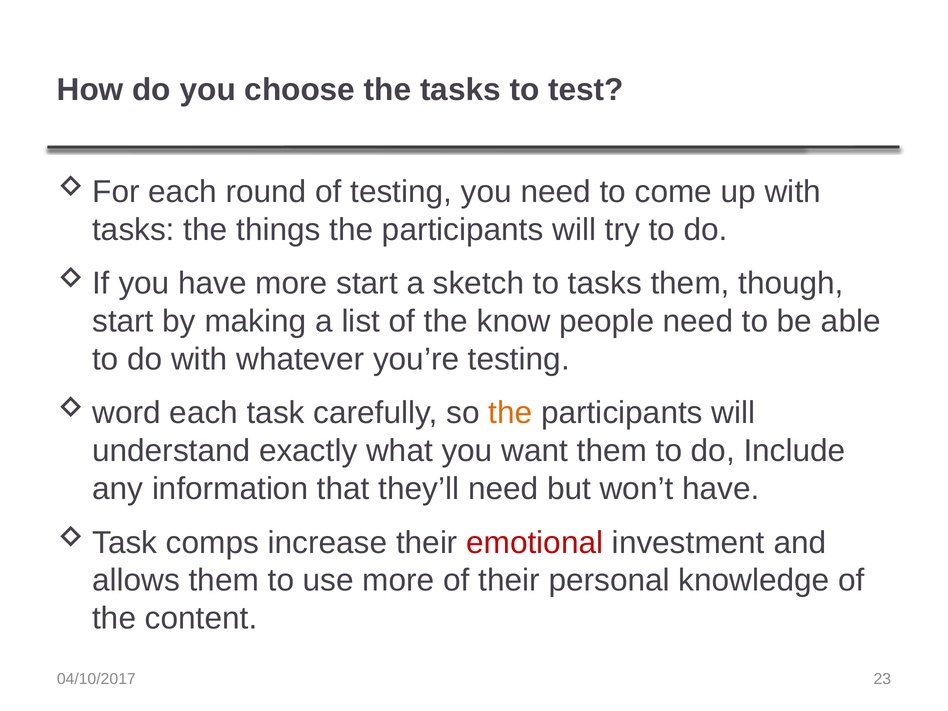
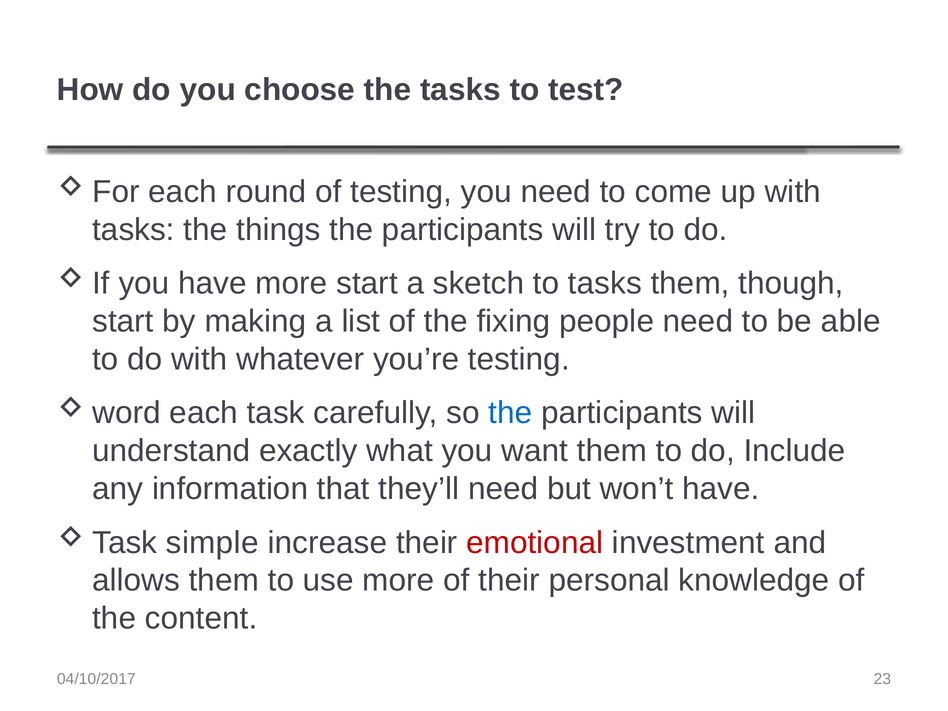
know: know -> fixing (514, 321)
the colour: orange -> blue (510, 413)
comps: comps -> simple (212, 543)
